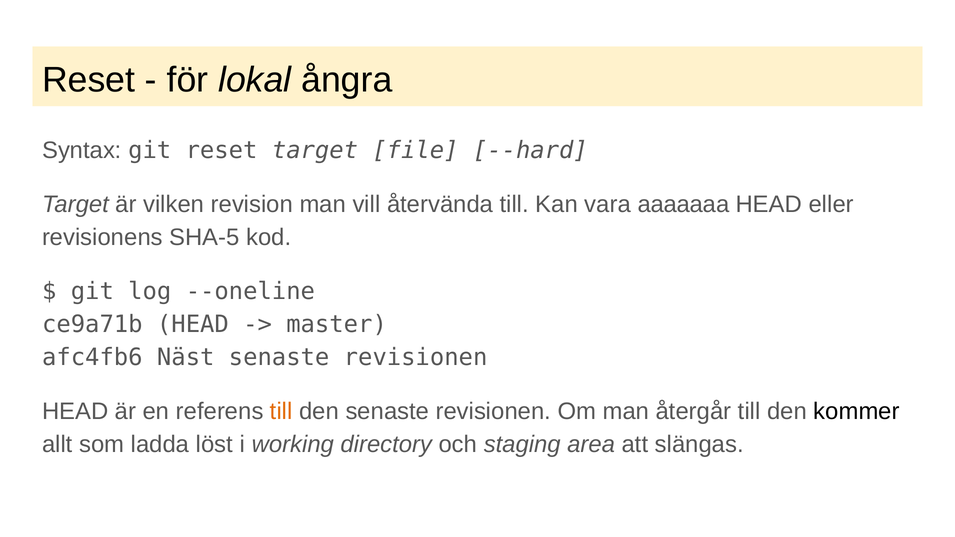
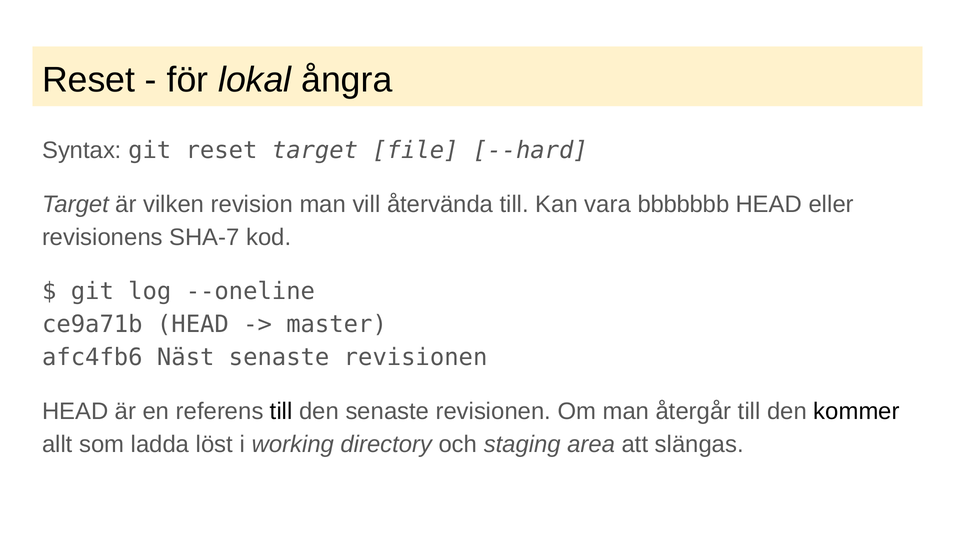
aaaaaaa: aaaaaaa -> bbbbbbb (683, 204)
SHA-5: SHA-5 -> SHA-7 (204, 237)
till colour: orange -> black (281, 411)
